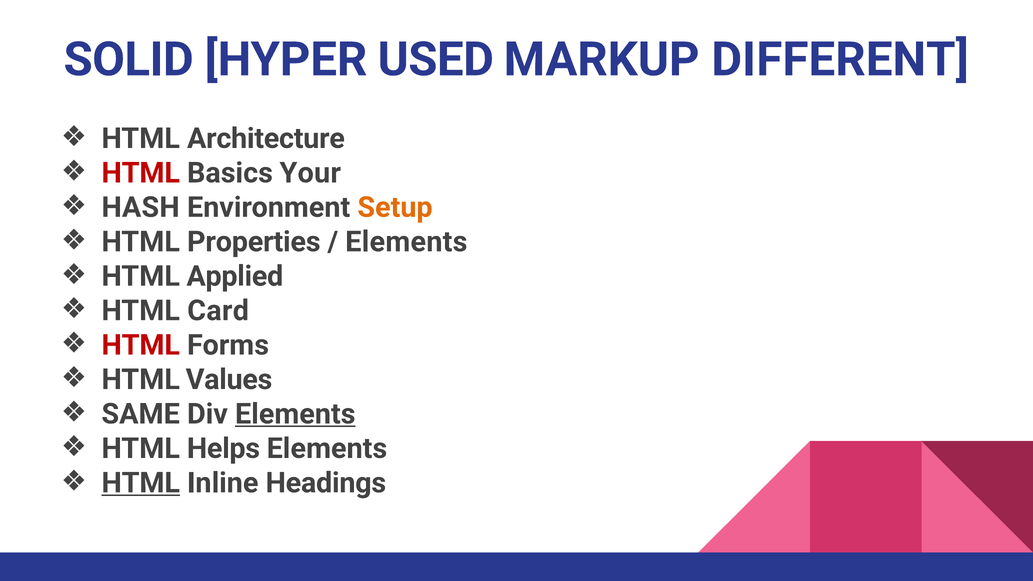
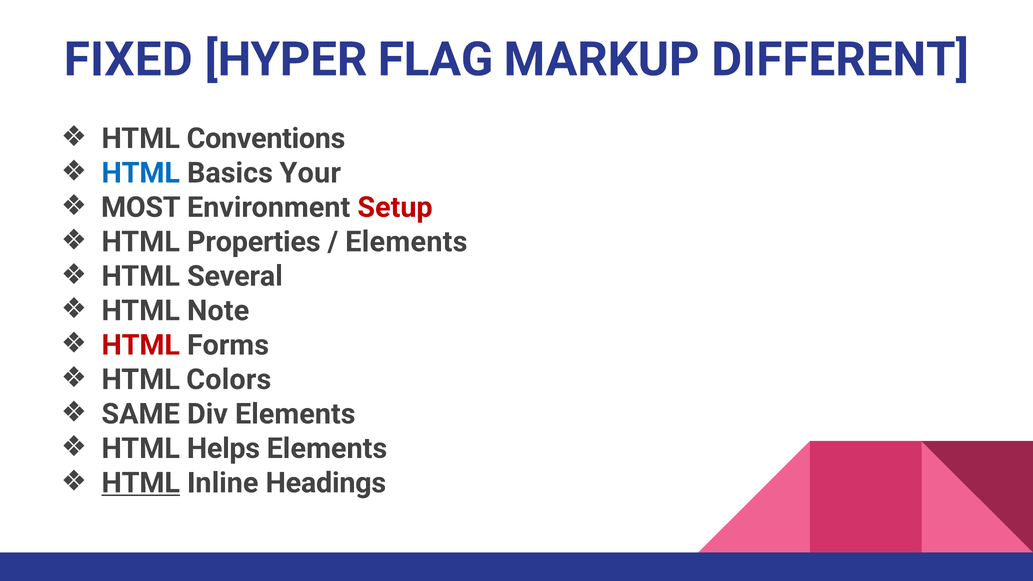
SOLID: SOLID -> FIXED (128, 60)
USED: USED -> FLAG (436, 60)
Architecture: Architecture -> Conventions (266, 138)
HTML colour: red -> blue (141, 173)
HASH: HASH -> MOST (141, 207)
Setup colour: orange -> red (395, 207)
Applied: Applied -> Several (235, 276)
Card: Card -> Note (218, 311)
Values: Values -> Colors (229, 380)
Elements underline: present -> none (295, 414)
